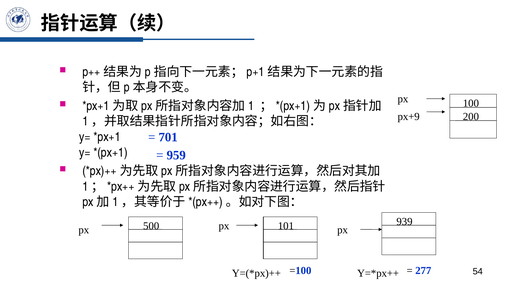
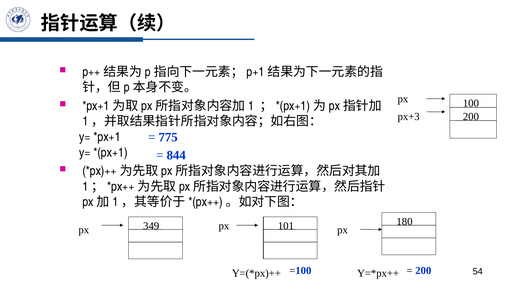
px+9: px+9 -> px+3 (409, 116)
701: 701 -> 775 (168, 137)
959: 959 -> 844 (176, 155)
500: 500 -> 349 (151, 225)
939: 939 -> 180 (405, 221)
277: 277 -> 200 (423, 270)
